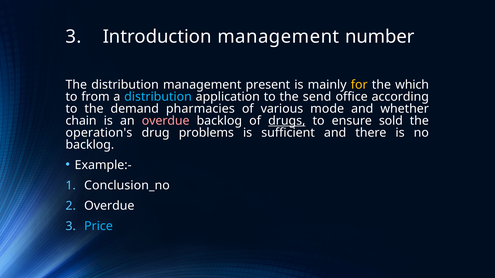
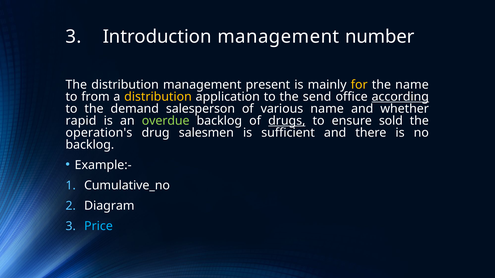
the which: which -> name (412, 85)
distribution colour: light blue -> yellow (158, 97)
according underline: none -> present (400, 97)
pharmacies: pharmacies -> salesperson (200, 109)
various mode: mode -> name (327, 109)
chain: chain -> rapid (81, 121)
overdue colour: pink -> light green (166, 121)
problems: problems -> salesmen (206, 133)
Conclusion_no: Conclusion_no -> Cumulative_no (127, 186)
Overdue: Overdue -> Diagram (109, 206)
